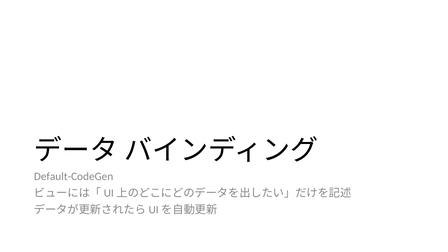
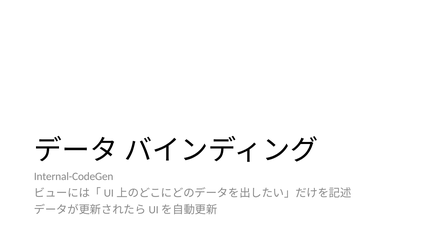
Default-CodeGen: Default-CodeGen -> Internal-CodeGen (74, 176)
